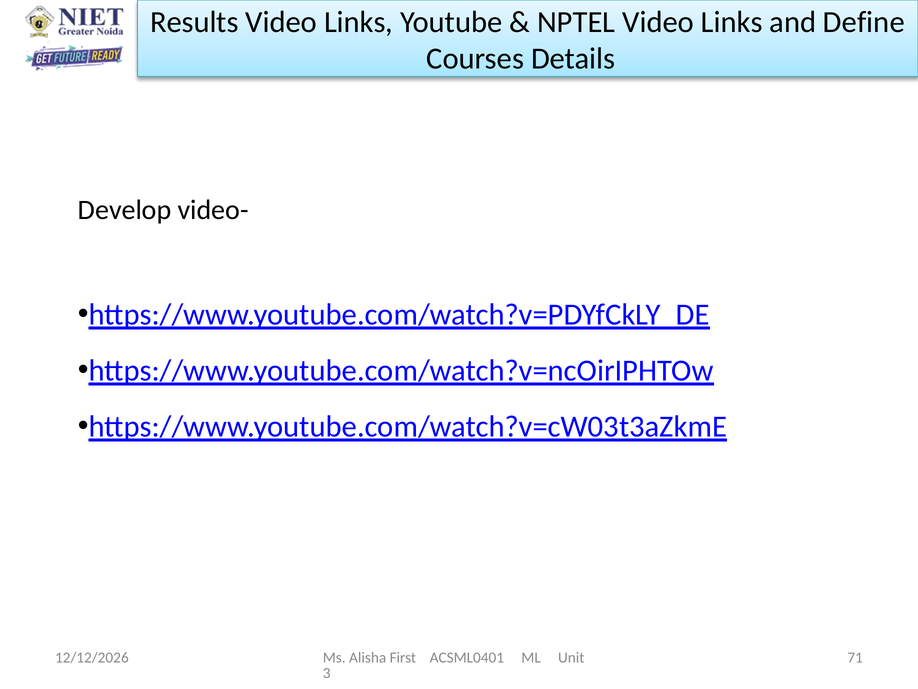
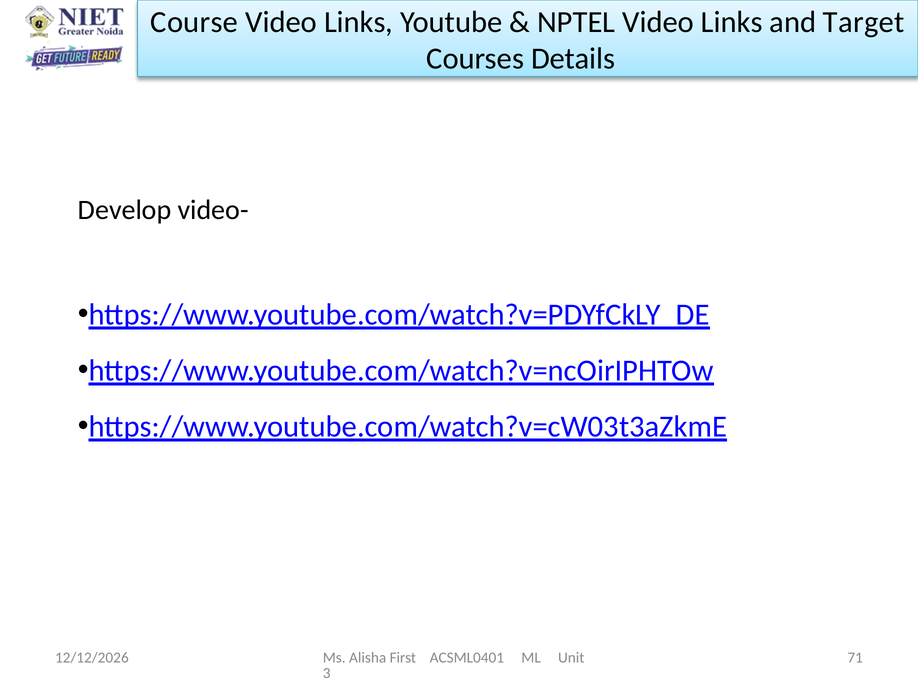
Results: Results -> Course (194, 22)
Define: Define -> Target (864, 22)
